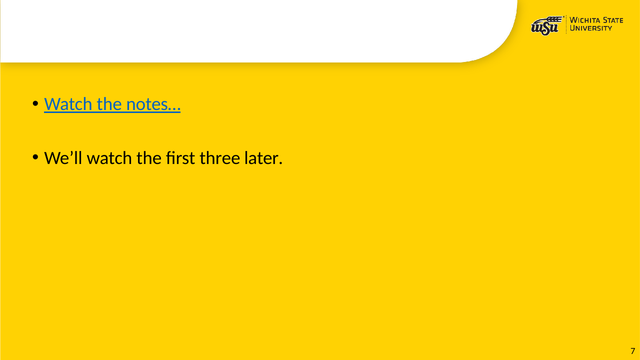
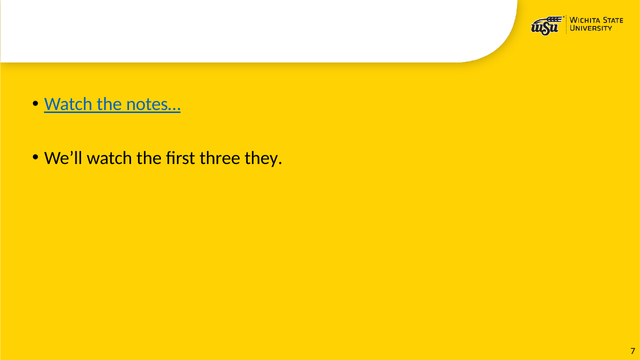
later: later -> they (264, 158)
